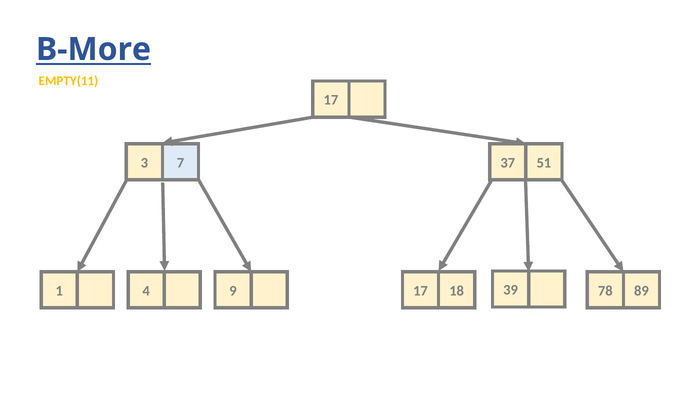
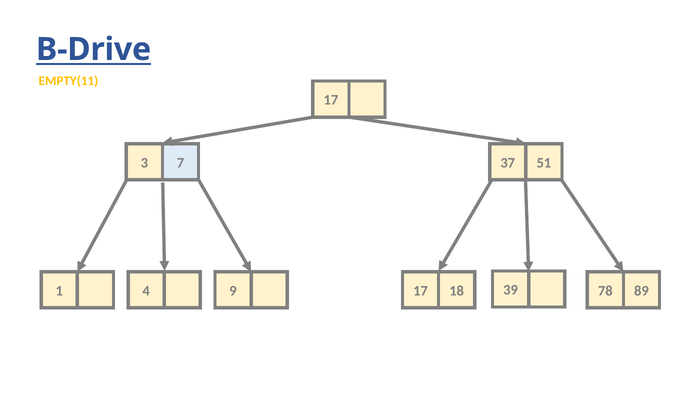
B-More: B-More -> B-Drive (94, 49)
